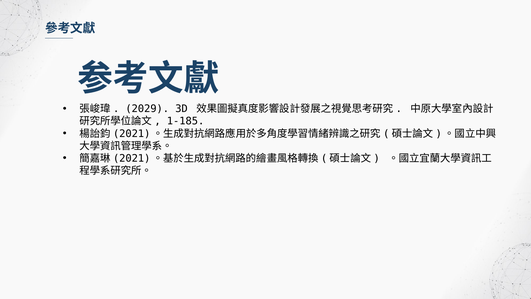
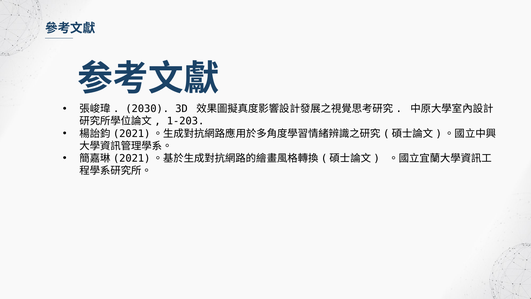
2029: 2029 -> 2030 (147, 109)
1-185: 1-185 -> 1-203 (186, 121)
